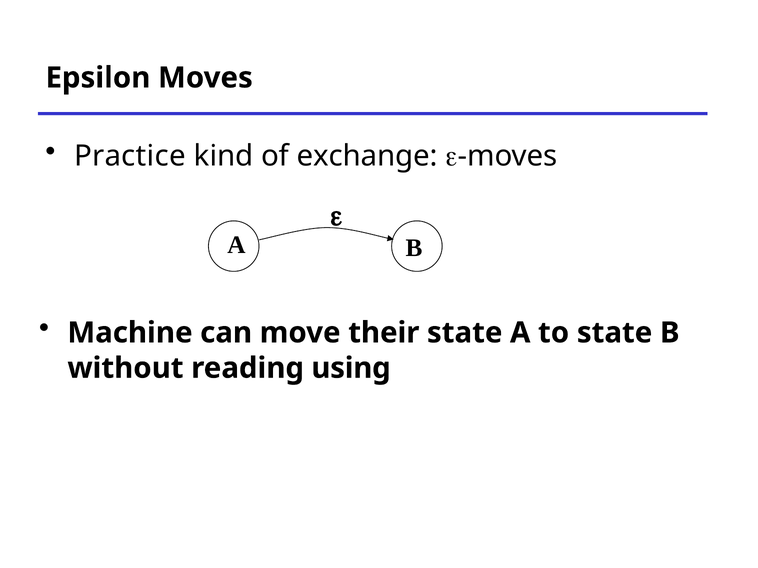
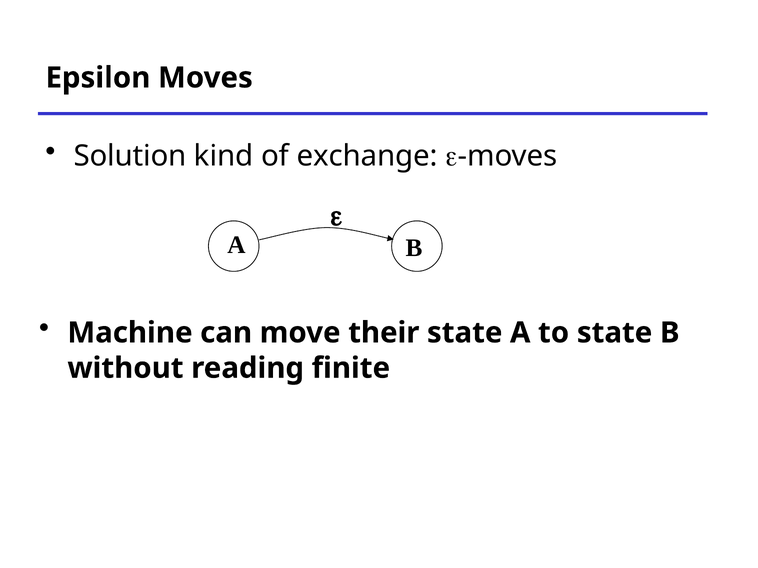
Practice: Practice -> Solution (130, 156)
using: using -> finite (351, 368)
